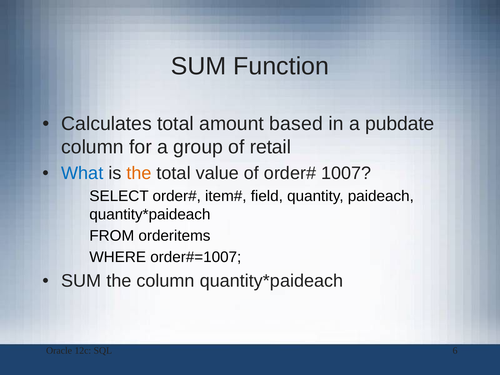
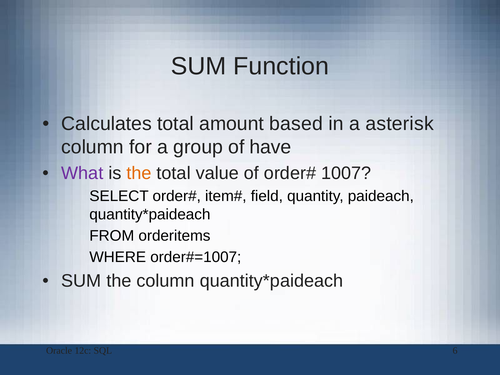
pubdate: pubdate -> asterisk (400, 124)
retail: retail -> have (270, 147)
What colour: blue -> purple (82, 173)
